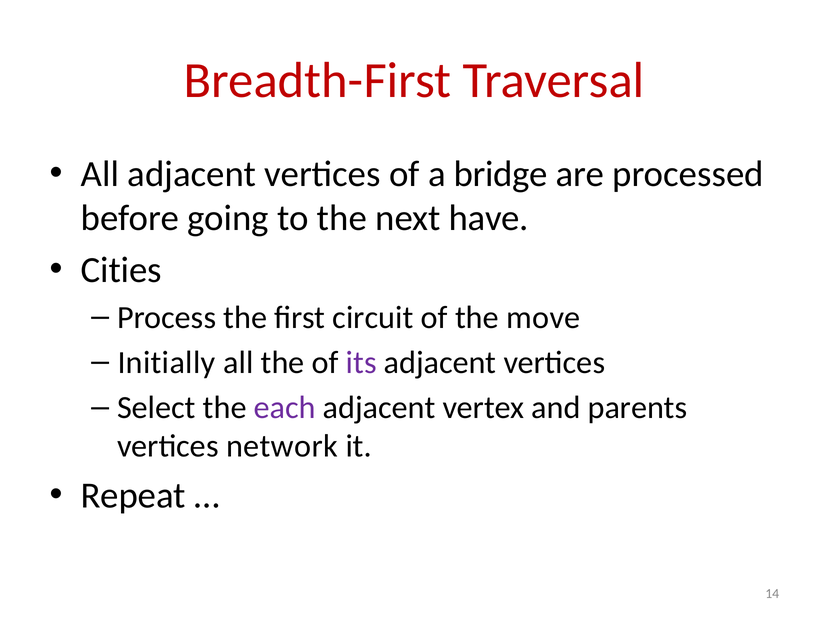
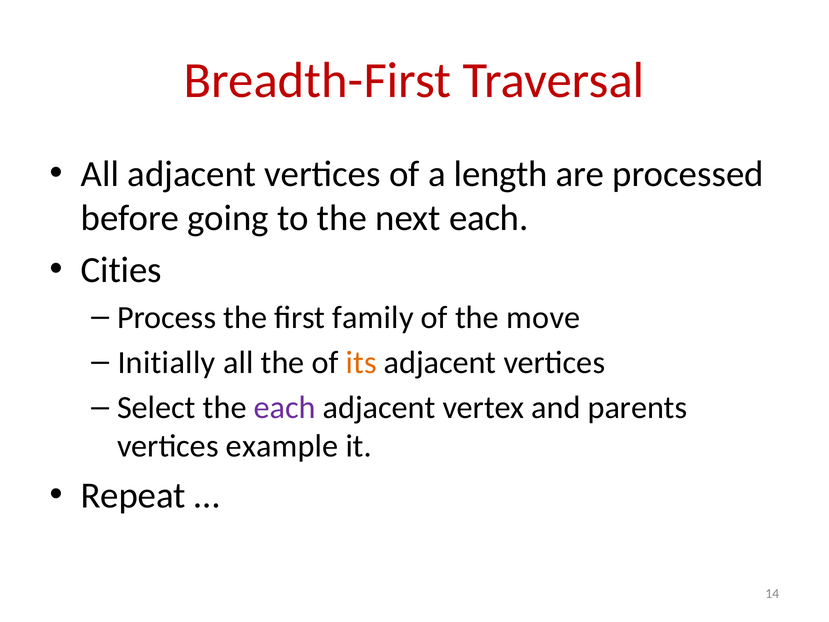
bridge: bridge -> length (501, 174)
next have: have -> each (489, 218)
circuit: circuit -> family (373, 317)
its colour: purple -> orange (361, 362)
network: network -> example (282, 446)
